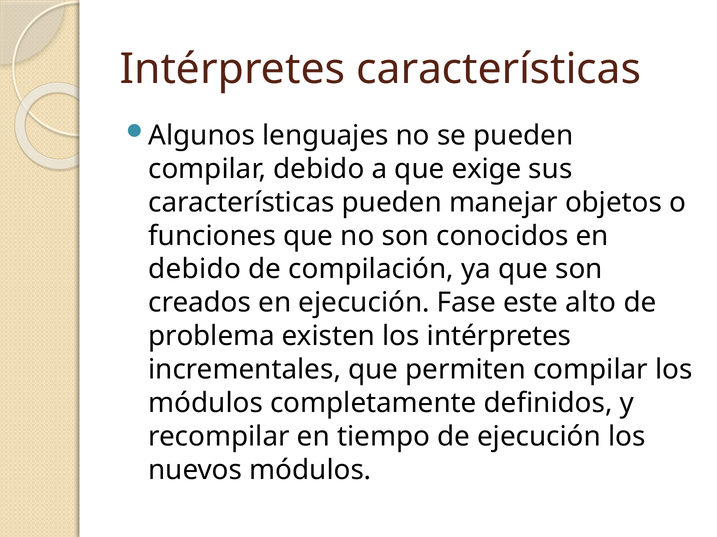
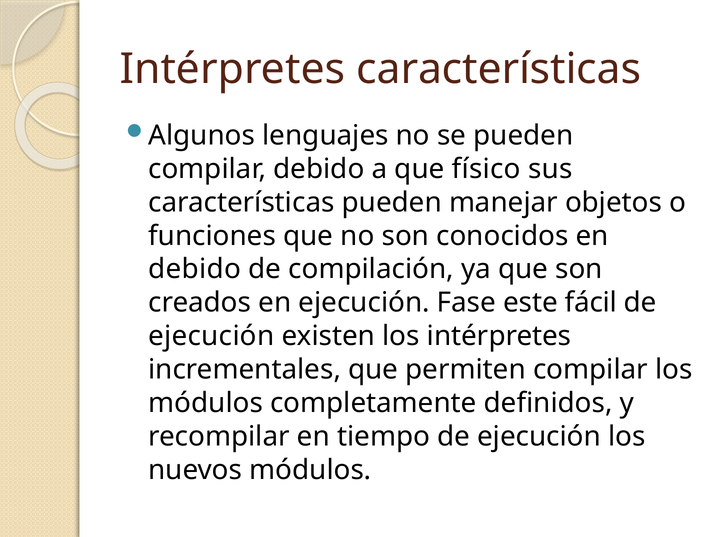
exige: exige -> físico (486, 169)
alto: alto -> fácil (591, 303)
problema: problema -> ejecución (211, 337)
